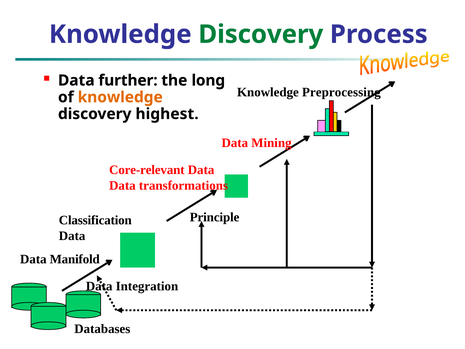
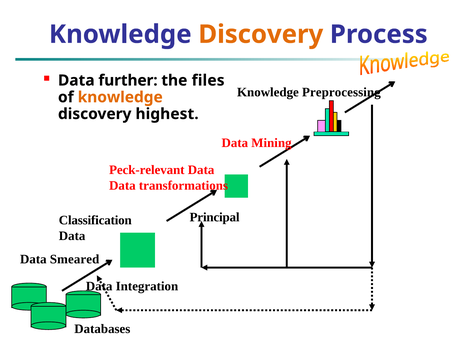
Discovery colour: green -> orange (261, 34)
long: long -> files (208, 80)
Core-relevant: Core-relevant -> Peck-relevant (147, 170)
Principle: Principle -> Principal (215, 217)
Manifold: Manifold -> Smeared (75, 259)
